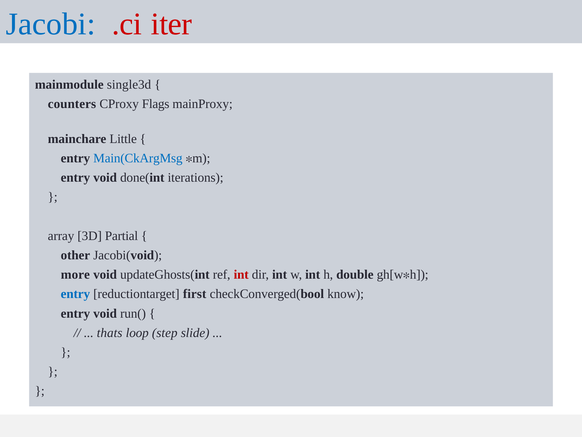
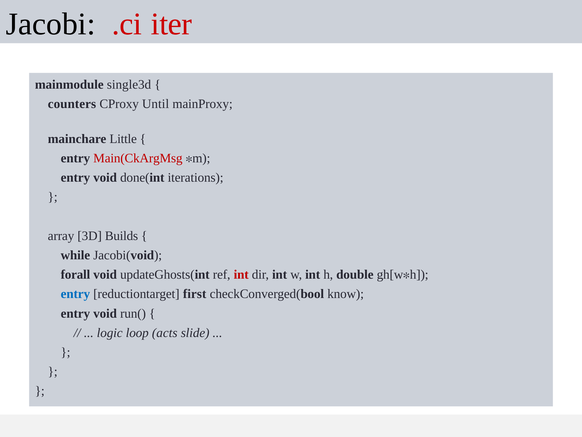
Jacobi colour: blue -> black (51, 24)
Flags: Flags -> Until (156, 104)
Main(CkArgMsg colour: blue -> red (138, 158)
Partial: Partial -> Builds (122, 236)
other: other -> while (75, 255)
more: more -> forall (75, 274)
thats: thats -> logic (110, 332)
step: step -> acts (165, 332)
